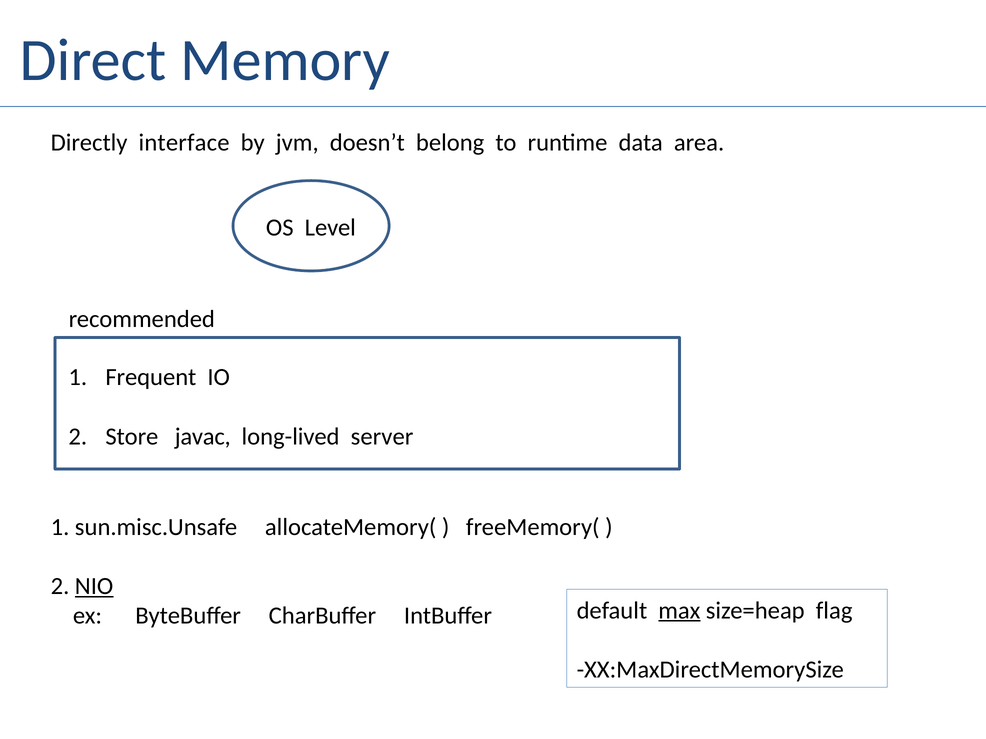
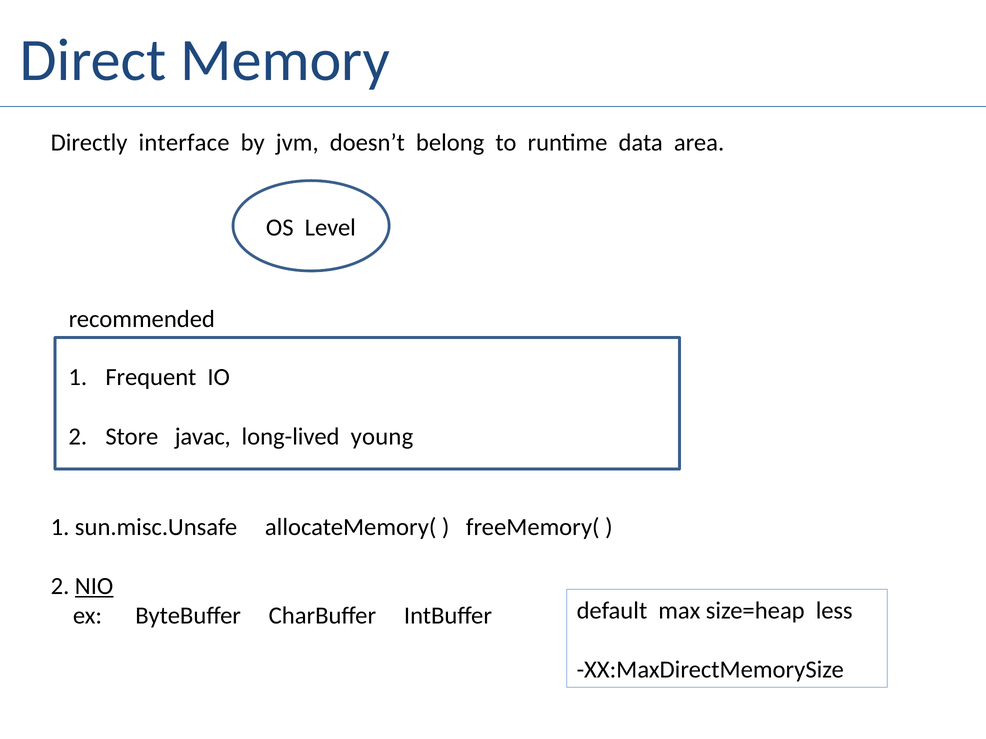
server: server -> young (382, 437)
max underline: present -> none (679, 611)
flag: flag -> less (834, 611)
